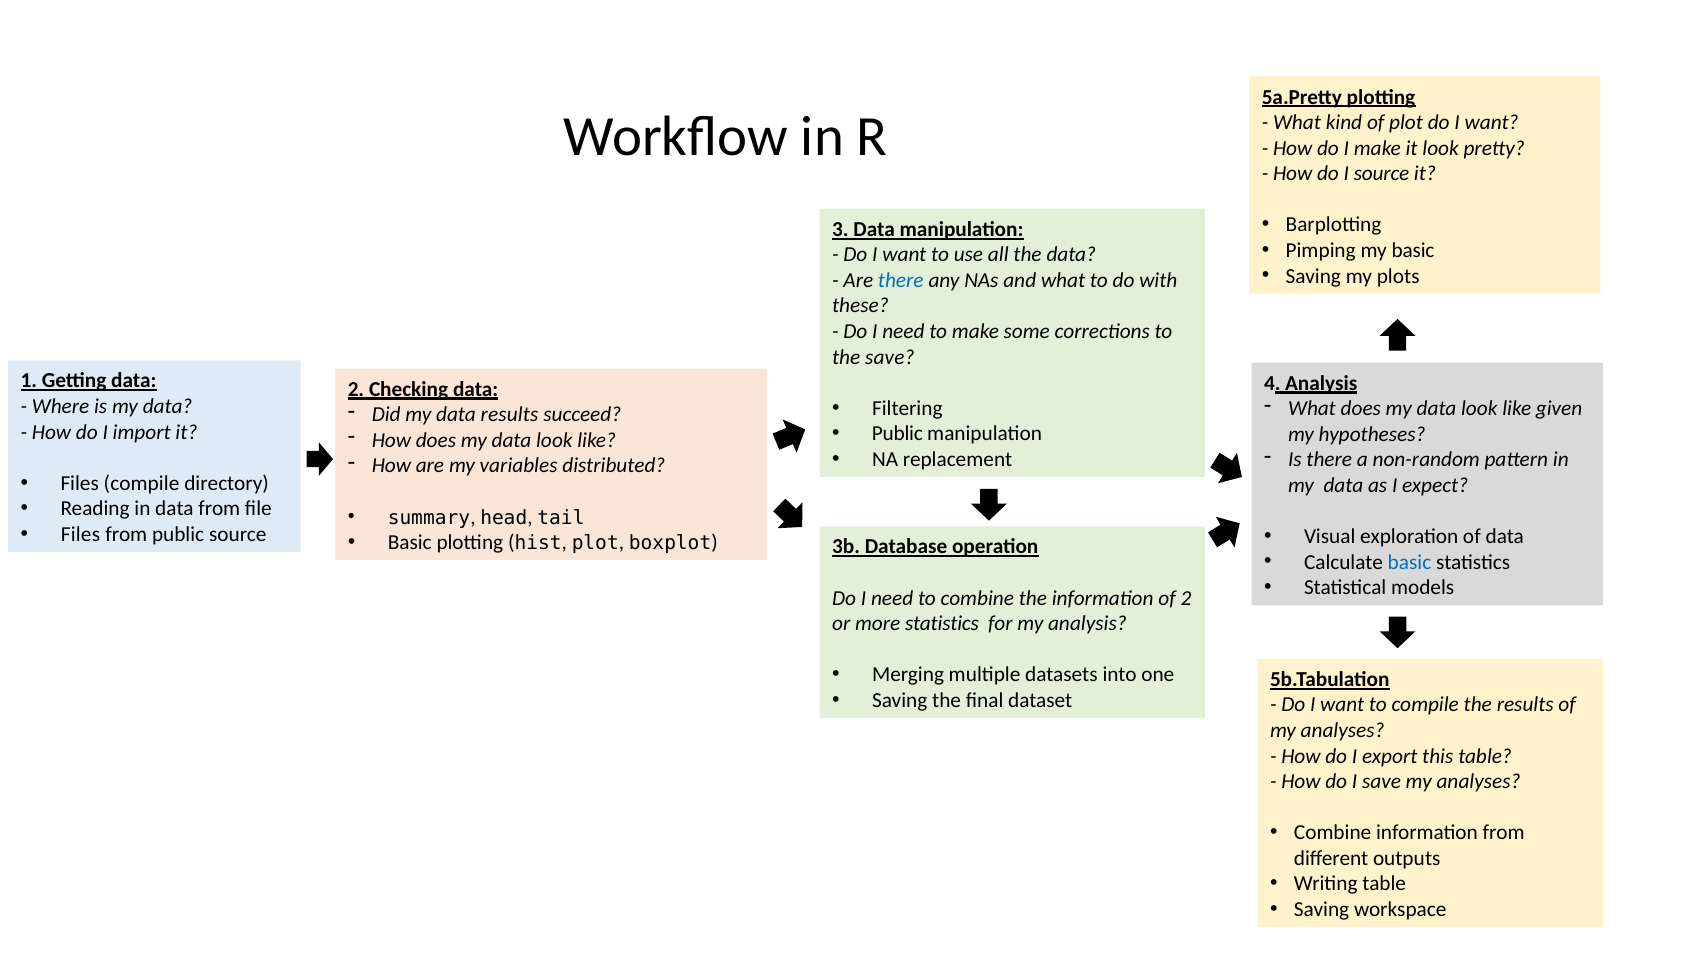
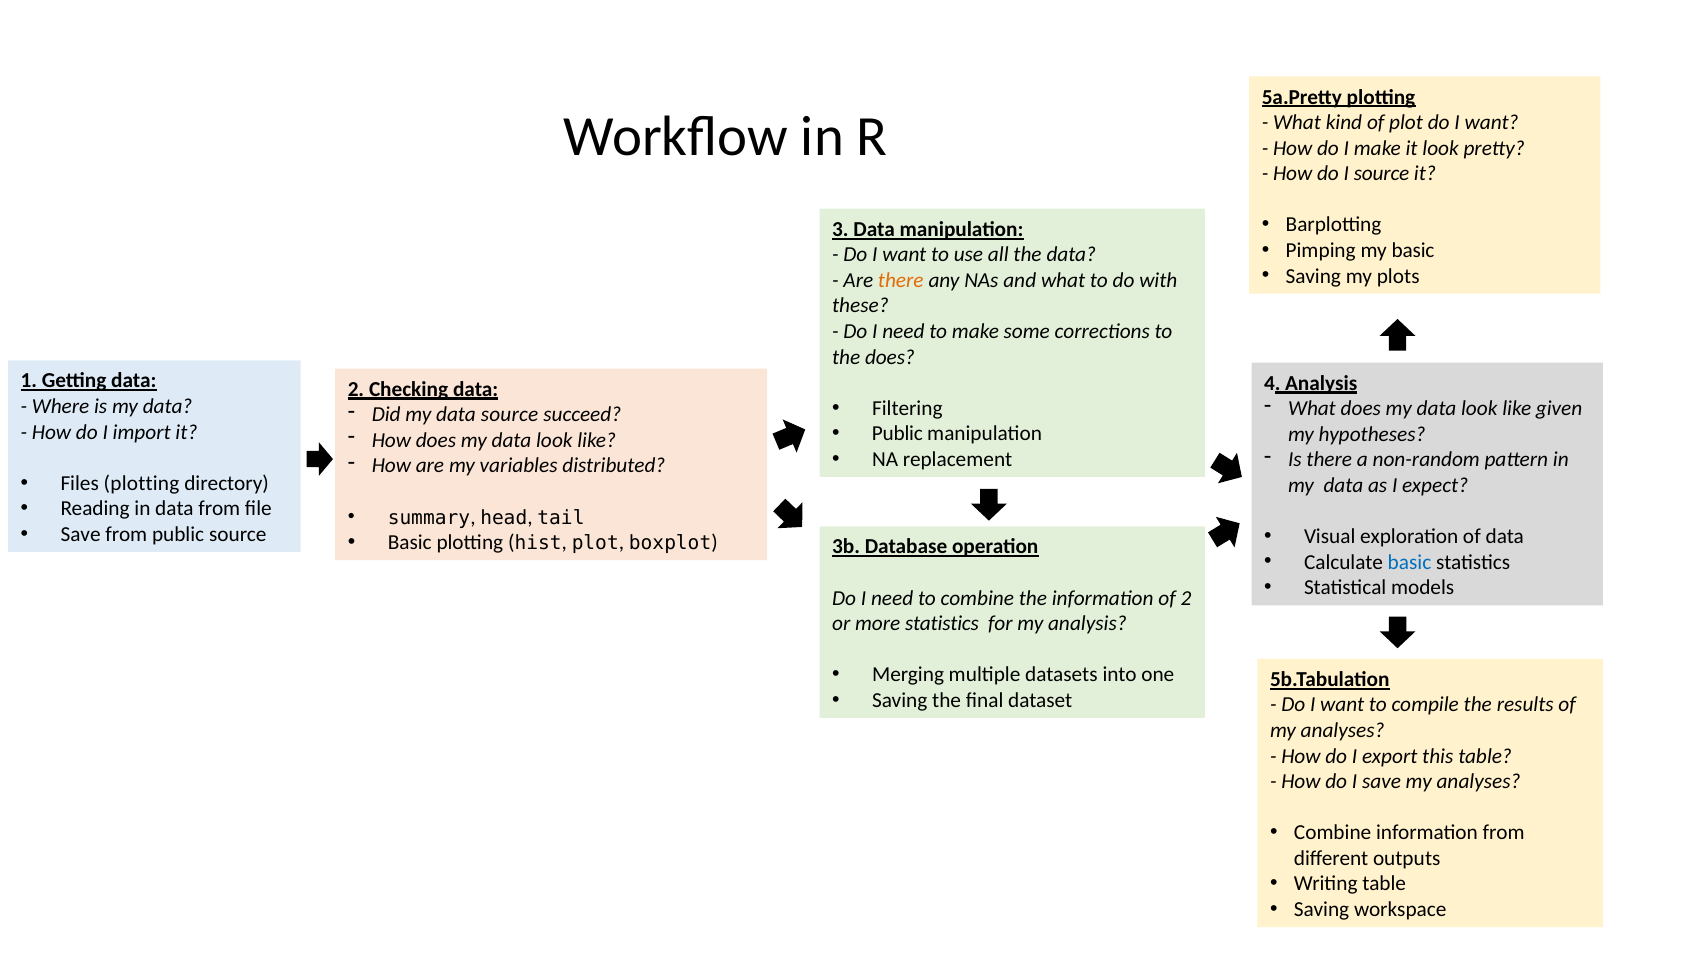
there colour: blue -> orange (901, 280)
the save: save -> does (890, 357)
data results: results -> source (510, 415)
Files compile: compile -> plotting (142, 483)
Files: Files -> Save (81, 534)
